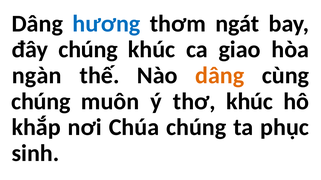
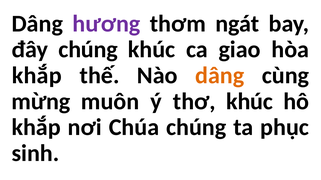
hương colour: blue -> purple (106, 24)
ngàn: ngàn -> khắp (37, 76)
chúng: chúng -> mừng (41, 102)
